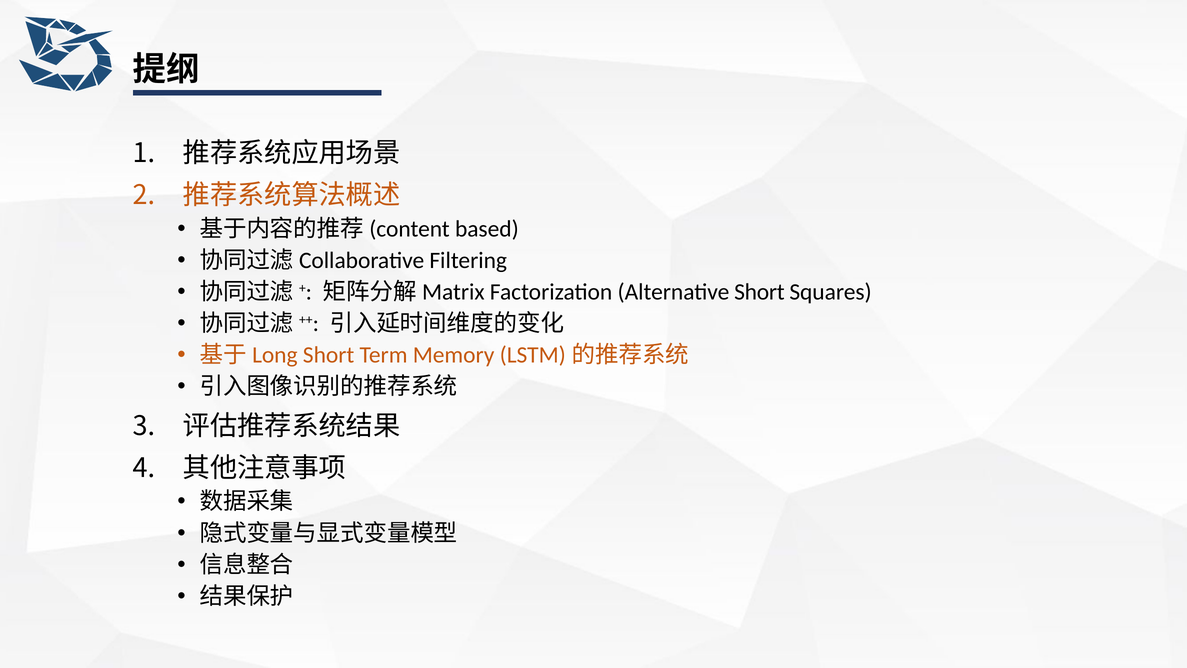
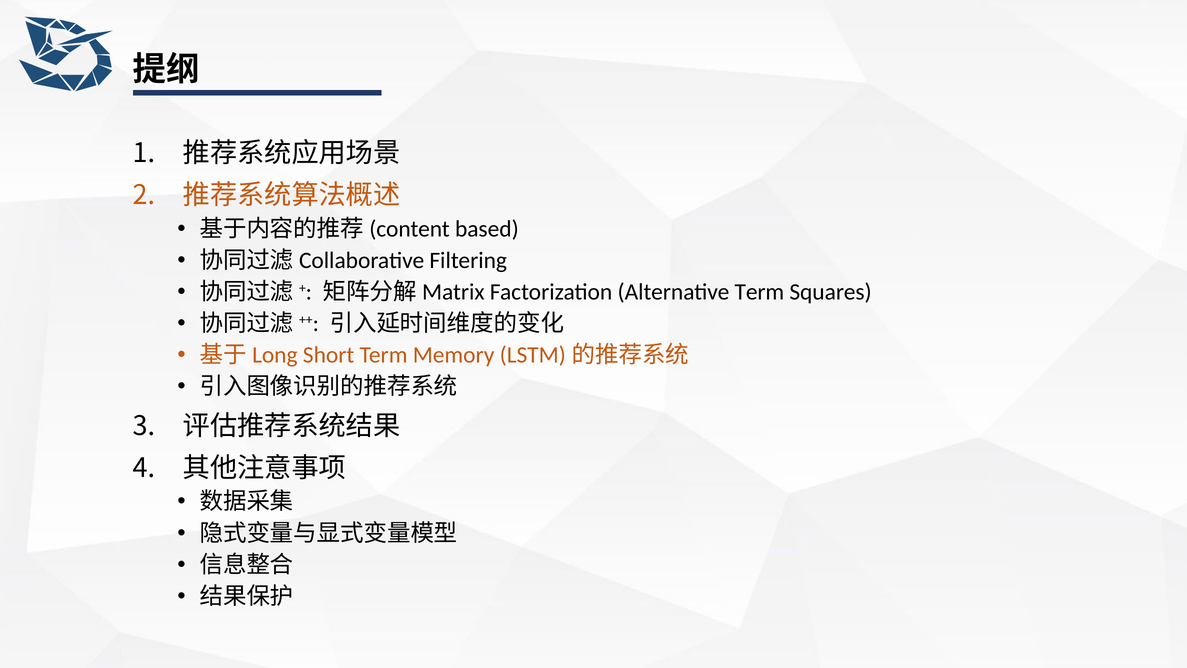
Alternative Short: Short -> Term (759, 292)
